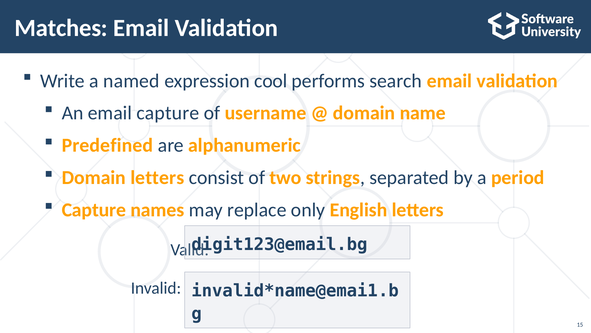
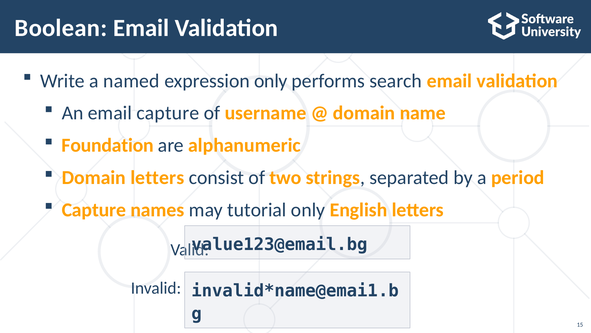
Matches: Matches -> Boolean (61, 28)
expression cool: cool -> only (271, 81)
Predefined: Predefined -> Foundation (108, 145)
replace: replace -> tutorial (257, 210)
digit123@email.bg: digit123@email.bg -> value123@email.bg (280, 244)
